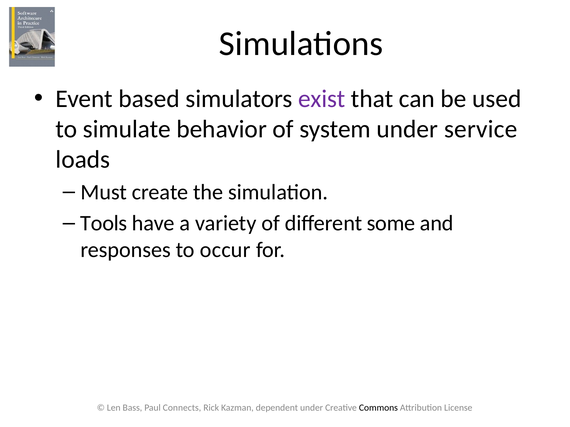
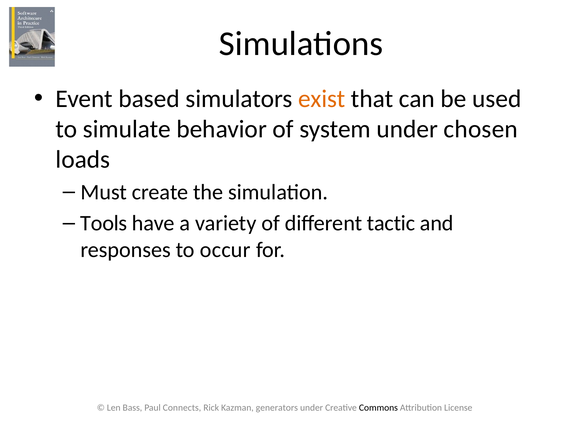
exist colour: purple -> orange (322, 99)
service: service -> chosen (481, 129)
some: some -> tactic (391, 224)
dependent: dependent -> generators (277, 408)
